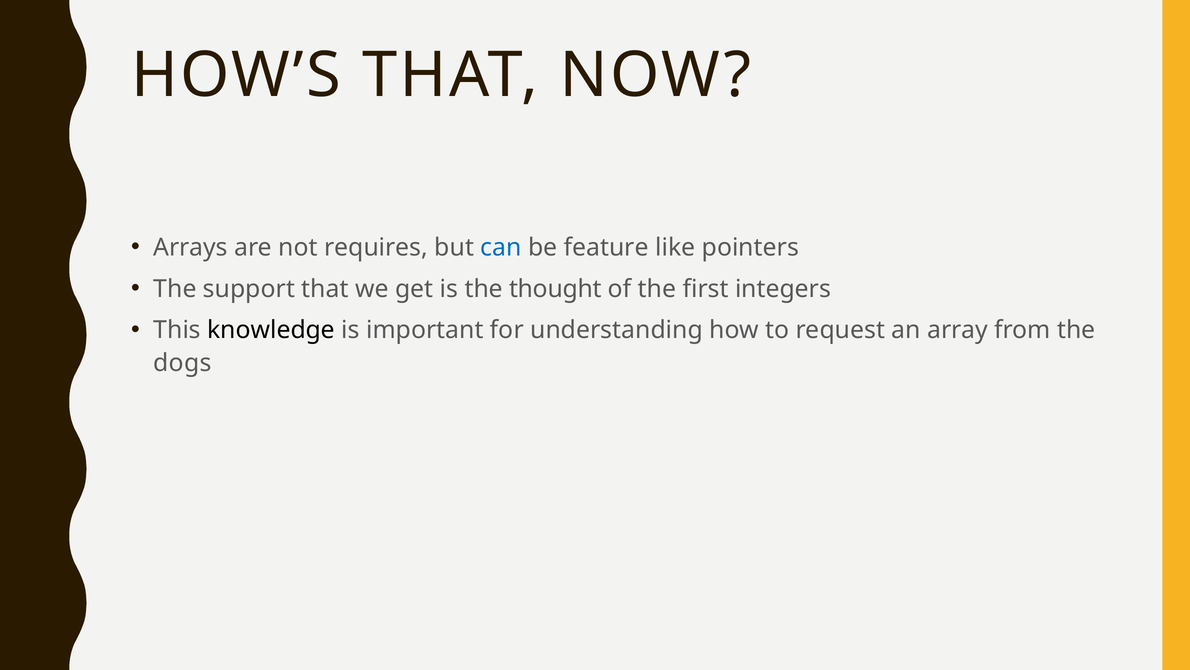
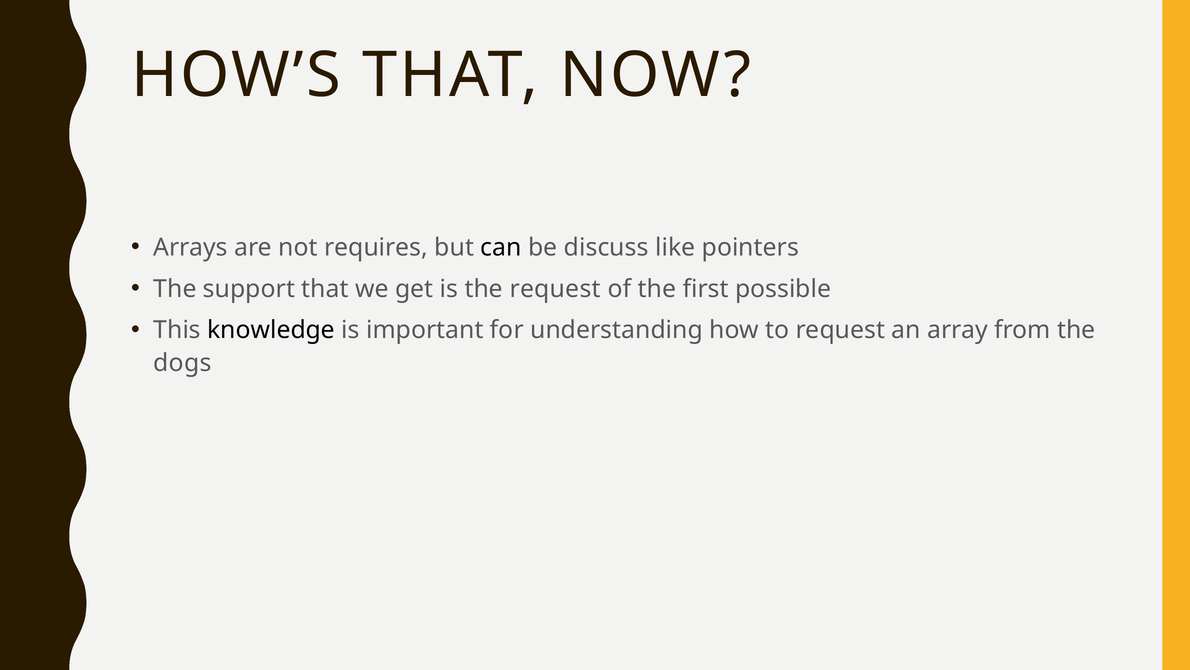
can colour: blue -> black (501, 247)
feature: feature -> discuss (606, 247)
the thought: thought -> request (555, 289)
integers: integers -> possible (783, 289)
